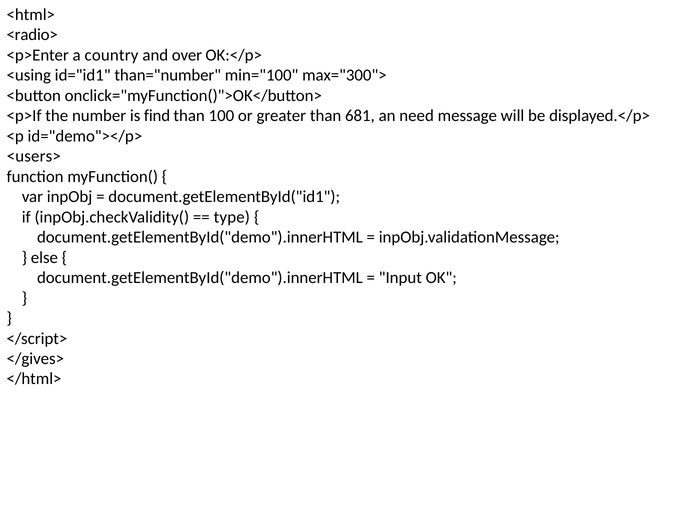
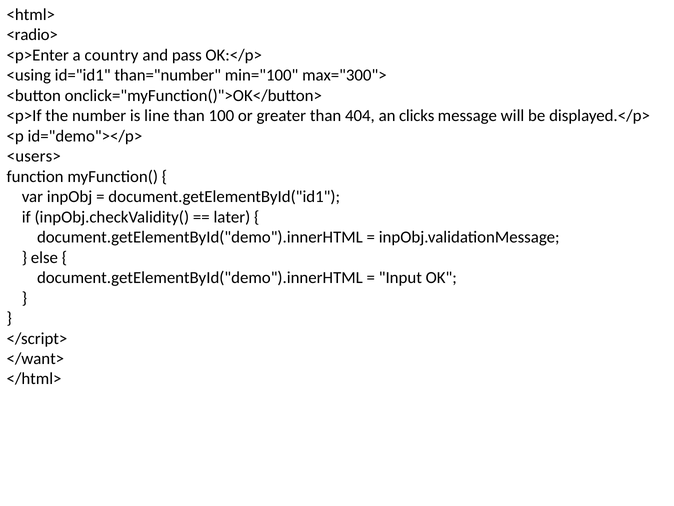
over: over -> pass (187, 55)
find: find -> line (157, 116)
681: 681 -> 404 (360, 116)
need: need -> clicks (417, 116)
type: type -> later (232, 217)
</gives>: </gives> -> </want> (35, 358)
